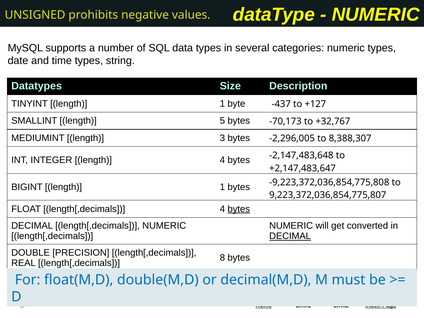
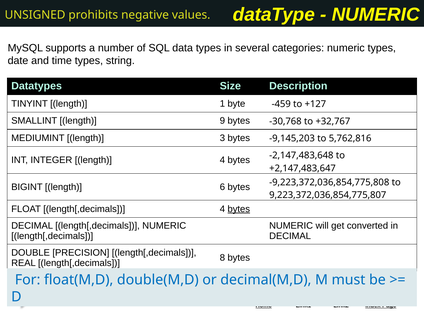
-437: -437 -> -459 (281, 104)
5: 5 -> 9 (222, 121)
-70,173: -70,173 -> -30,768 (285, 121)
-2,296,005: -2,296,005 -> -9,145,203 (292, 138)
8,388,307: 8,388,307 -> 5,762,816 (350, 138)
BIGINT length 1: 1 -> 6 (222, 187)
DECIMAL underline: present -> none (290, 236)
